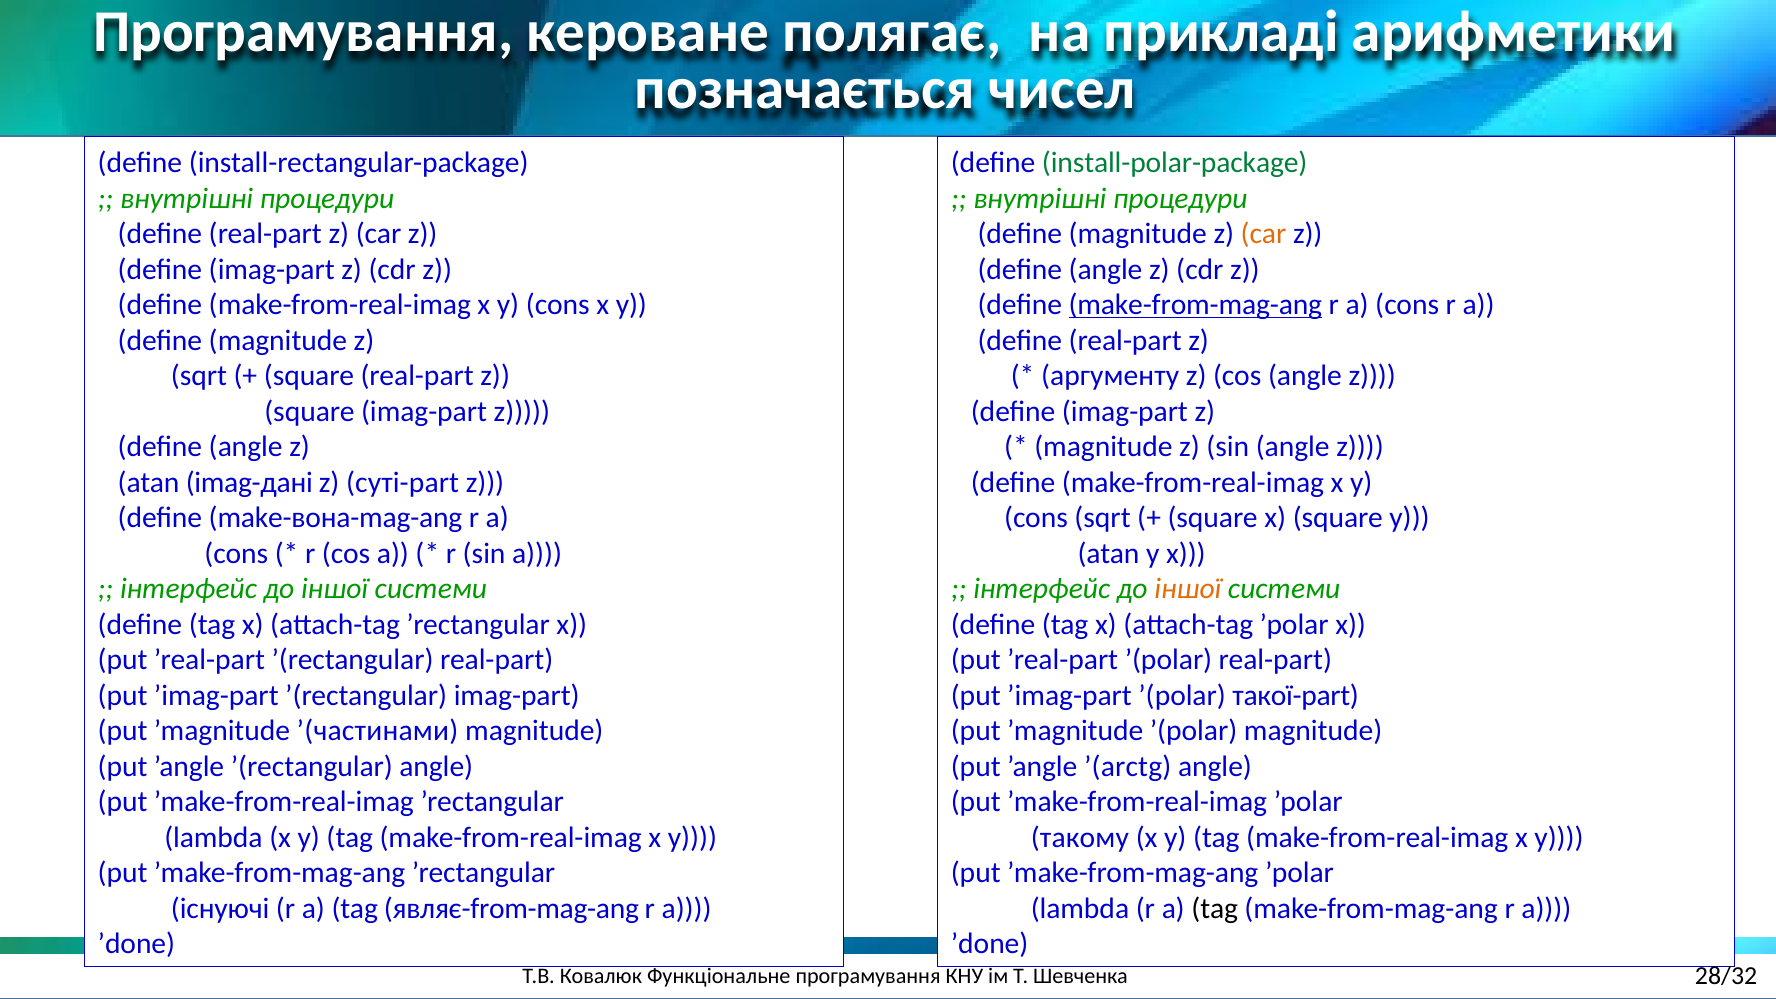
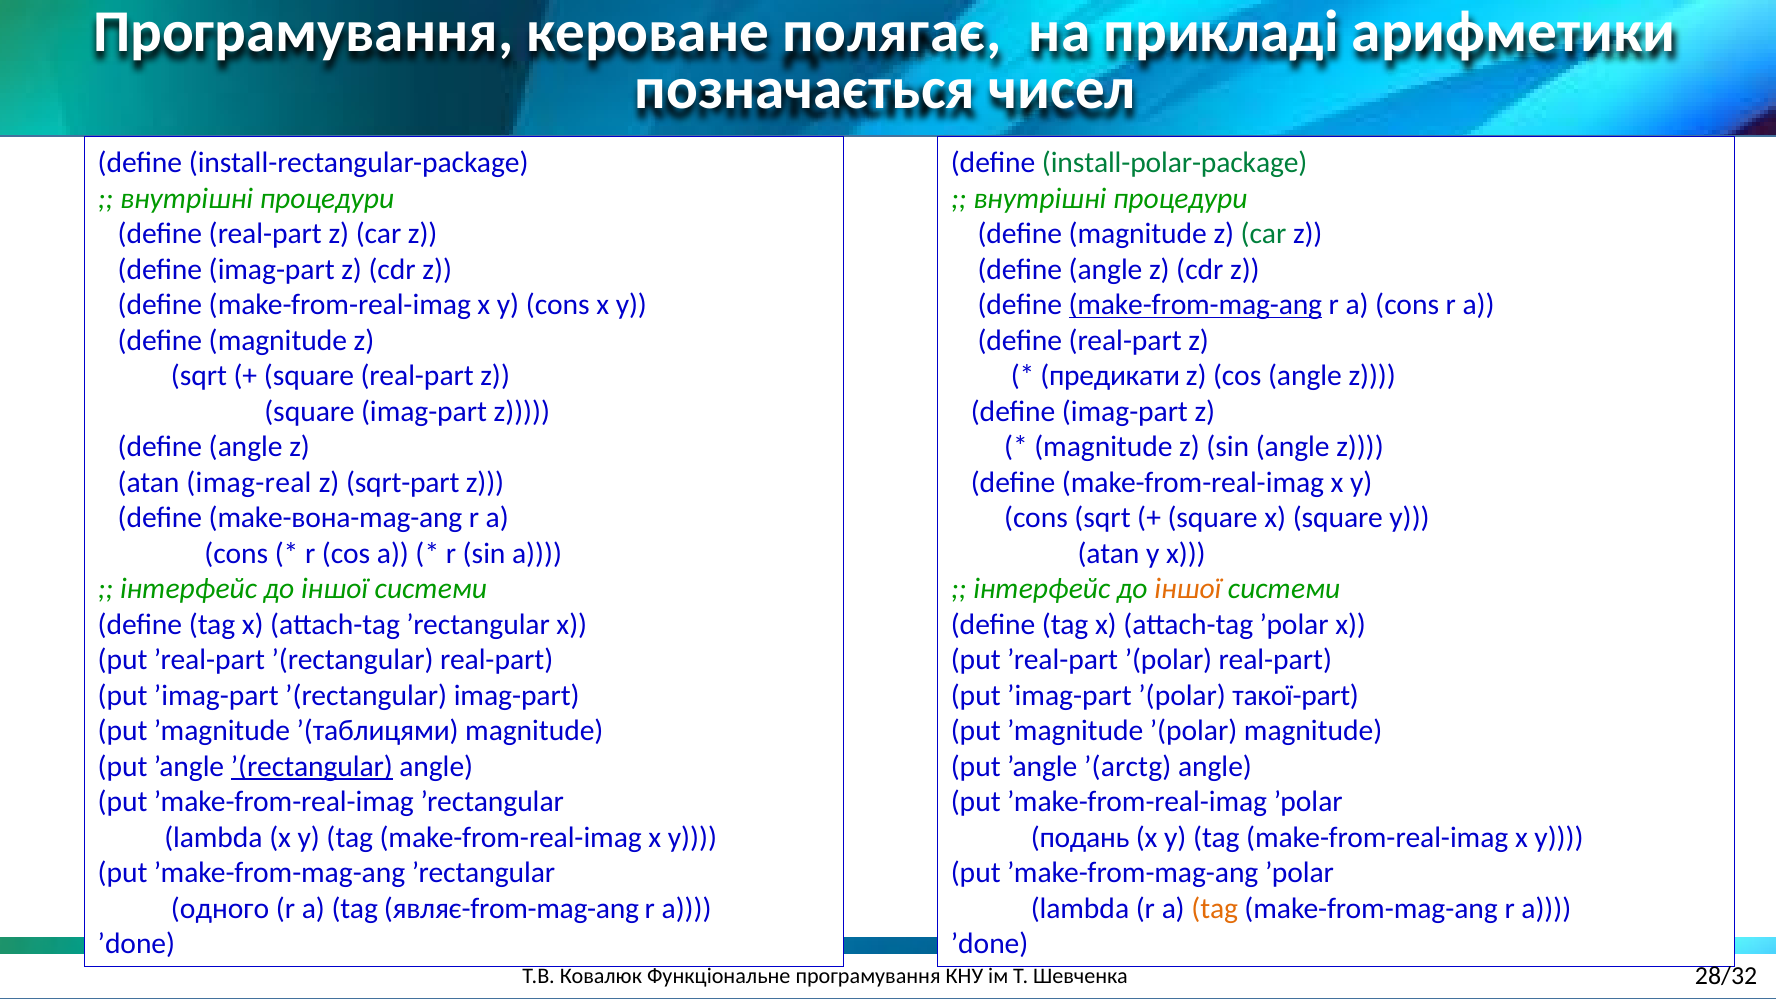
car colour: orange -> green (1264, 234)
аргументу: аргументу -> предикати (1110, 376)
imag-дані: imag-дані -> imag-real (249, 482)
суті-part: суті-part -> sqrt-part (403, 482)
’(частинами: ’(частинами -> ’(таблицями (378, 731)
’(rectangular underline: none -> present (312, 766)
такому: такому -> подань (1080, 837)
існуючі: існуючі -> одного (220, 908)
tag colour: black -> orange (1215, 908)
